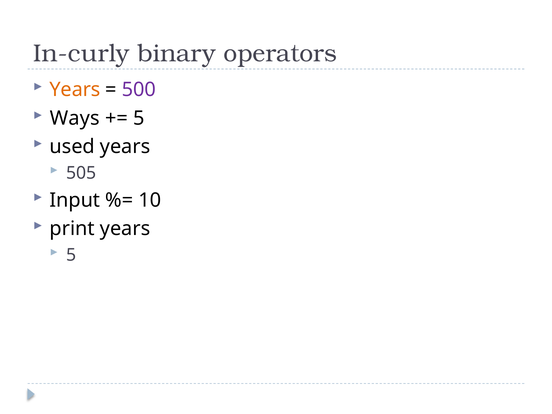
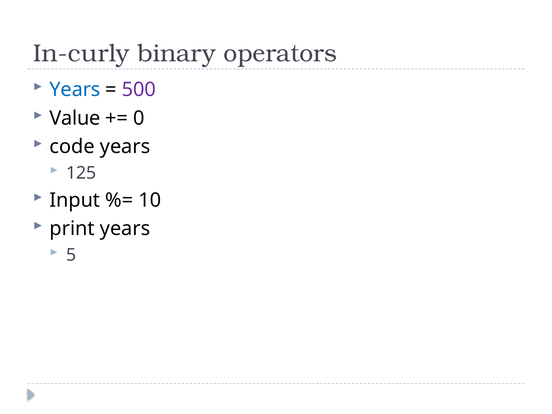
Years colour: orange -> blue (75, 90)
Ways: Ways -> Value (75, 118)
5: 5 -> 0 (139, 118)
used: used -> code (72, 147)
505: 505 -> 125 (81, 173)
